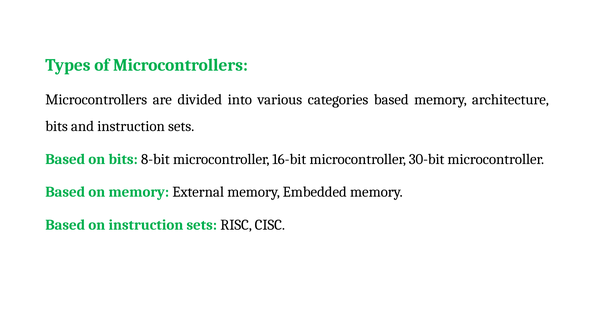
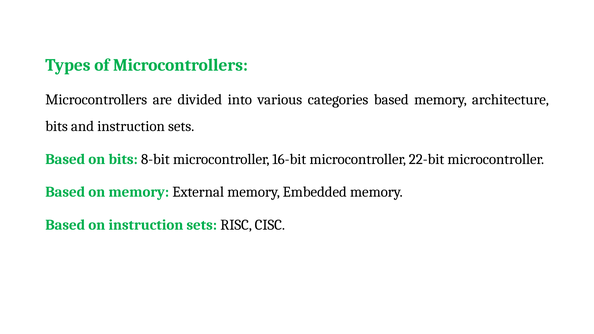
30-bit: 30-bit -> 22-bit (427, 159)
